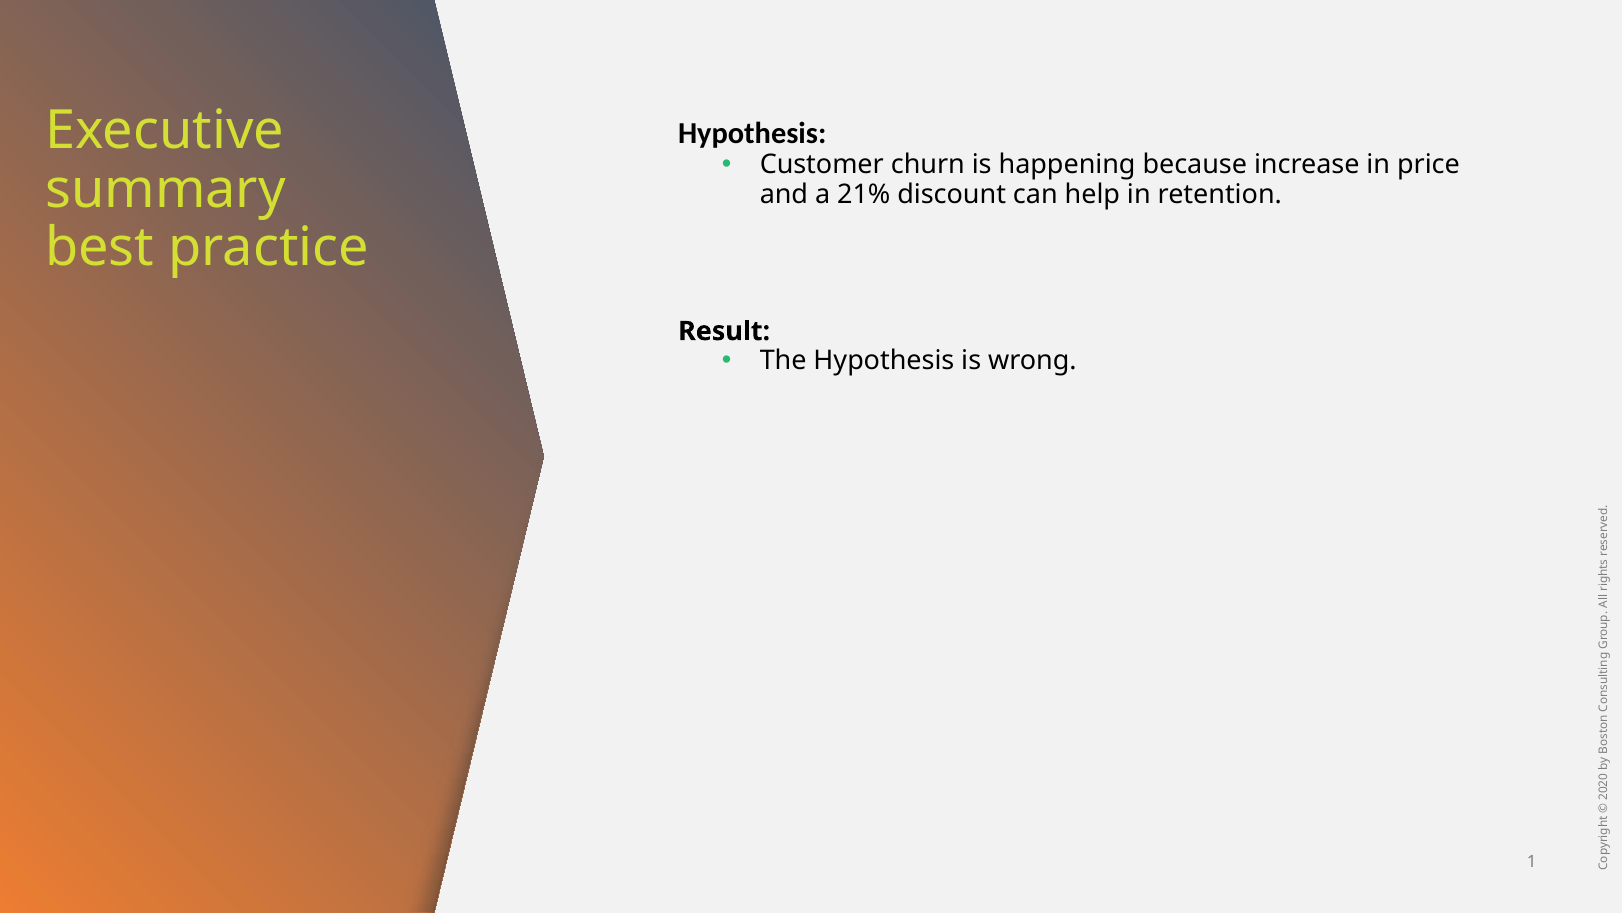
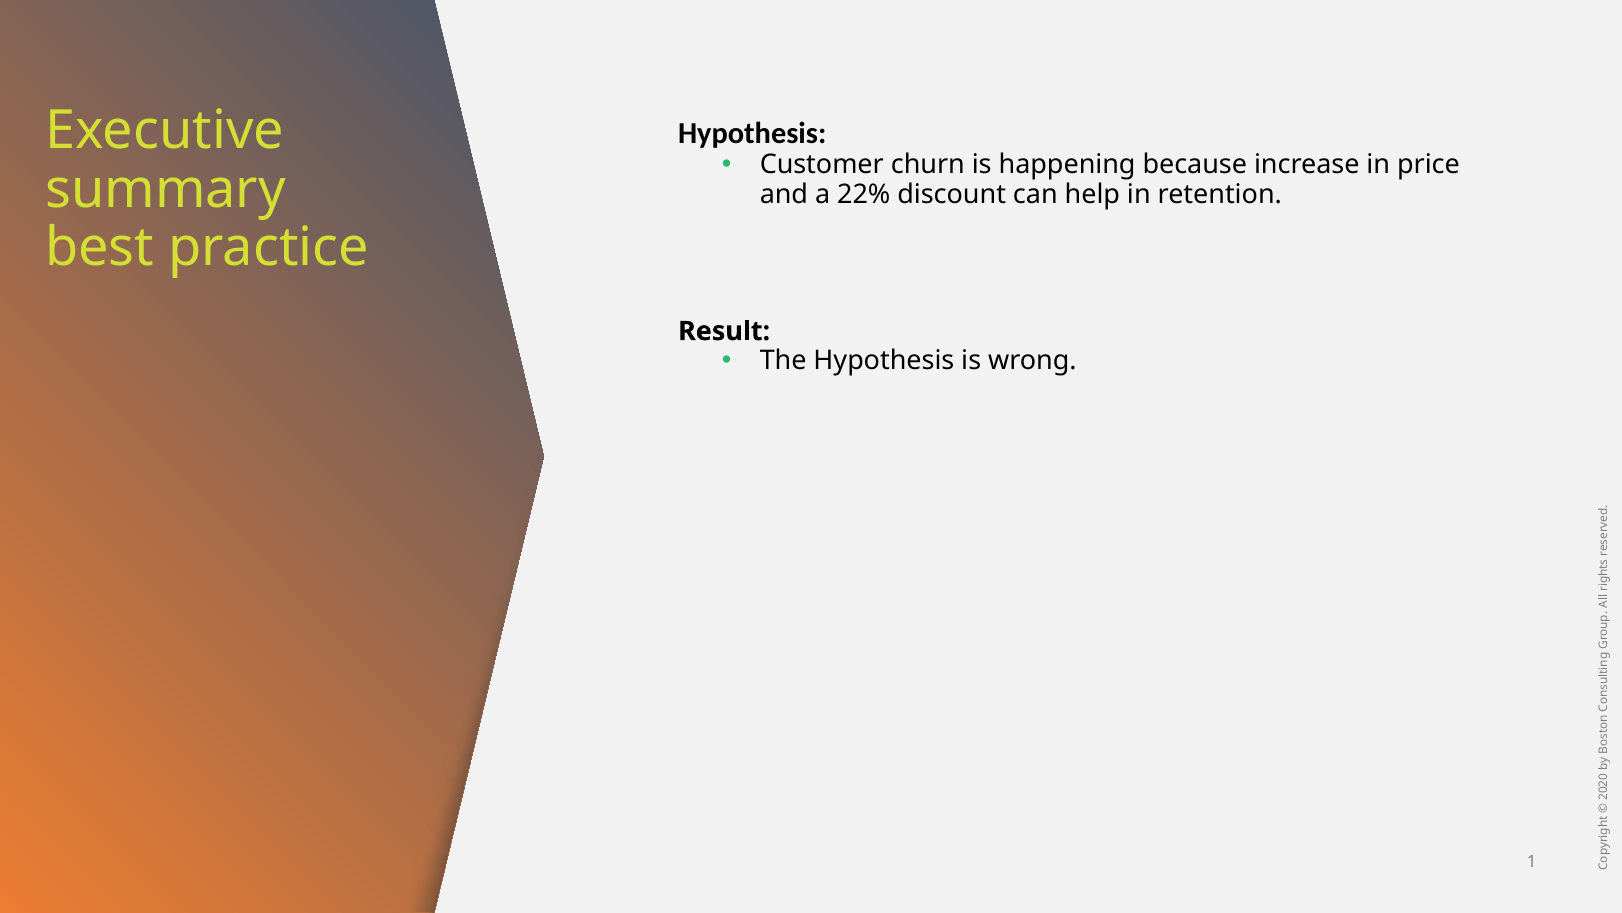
21%: 21% -> 22% (864, 194)
